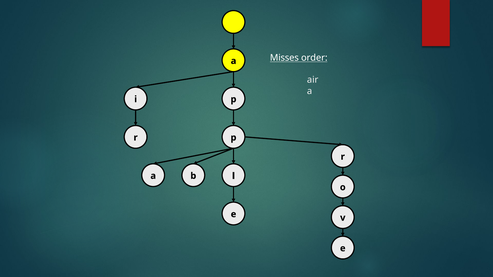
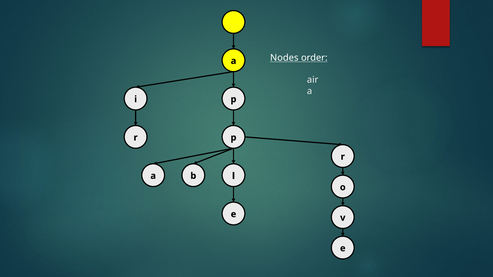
Misses: Misses -> Nodes (284, 58)
